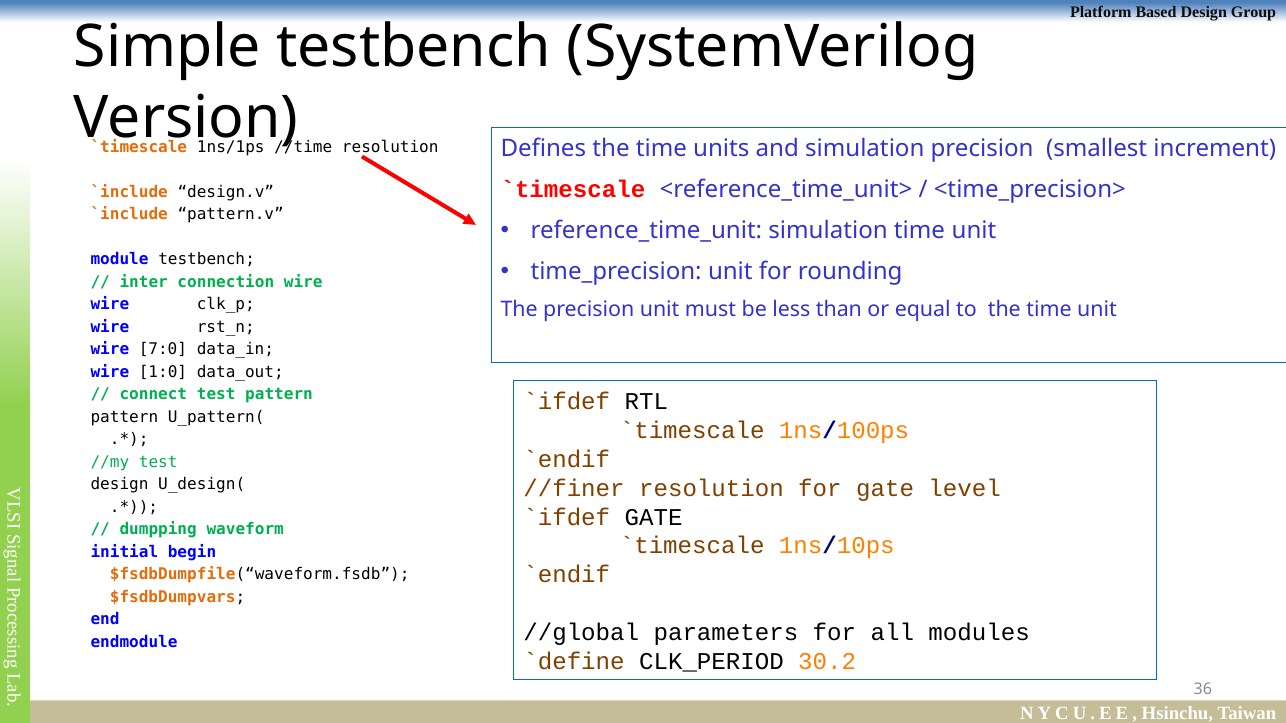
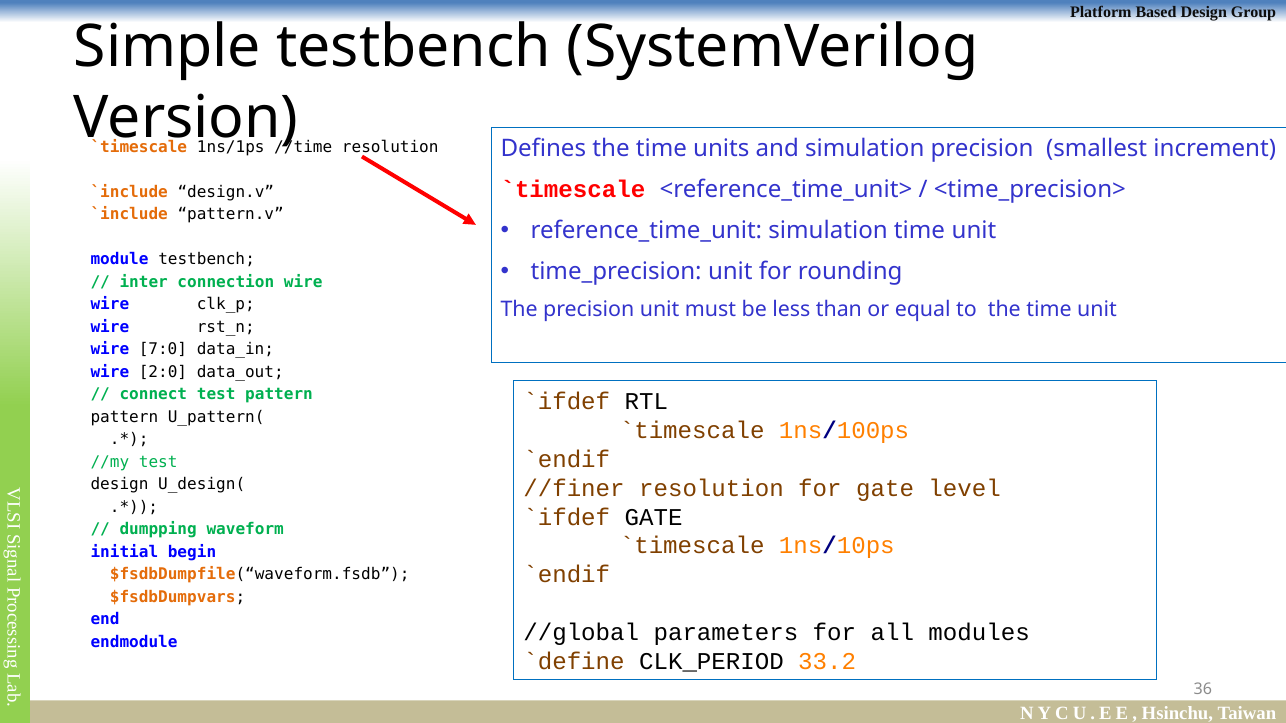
1:0: 1:0 -> 2:0 (163, 372)
30.2: 30.2 -> 33.2 (827, 662)
